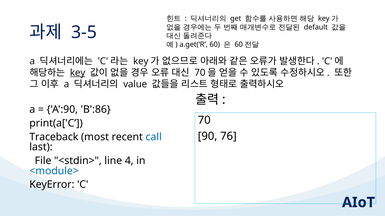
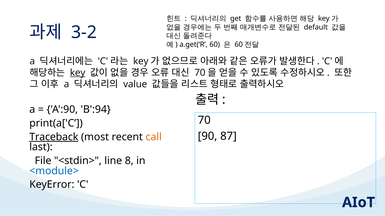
3-5: 3-5 -> 3-2 (84, 32)
B':86: B':86 -> B':94 (96, 110)
76: 76 -> 87 (228, 136)
Traceback underline: none -> present (54, 137)
call colour: blue -> orange (154, 137)
4: 4 -> 8 (129, 161)
